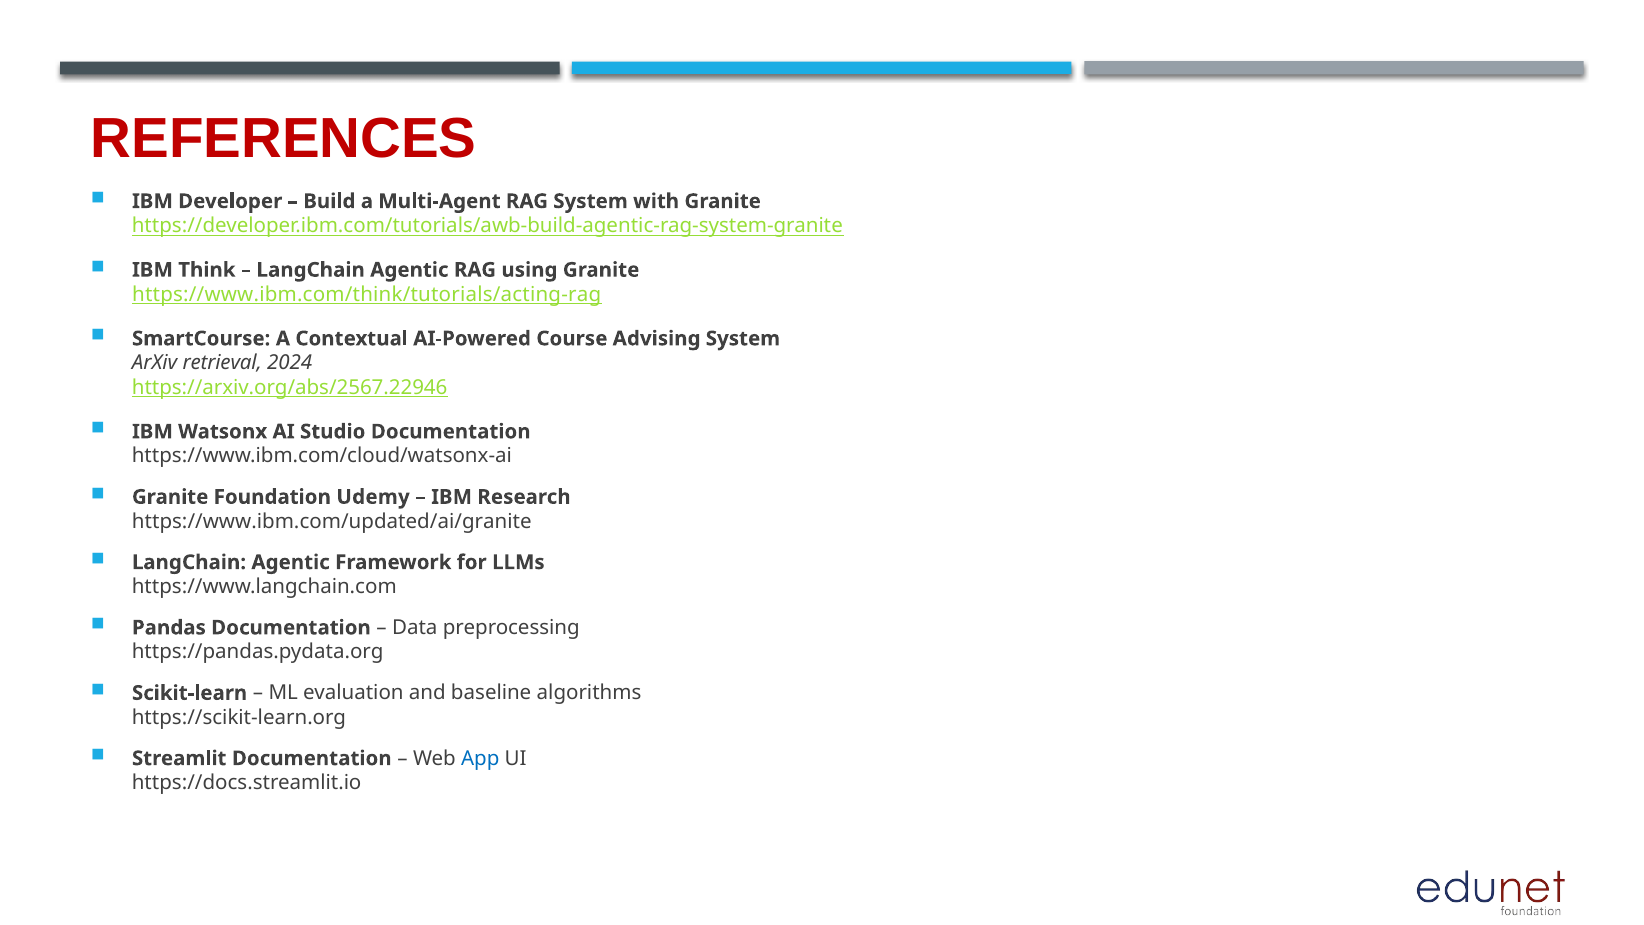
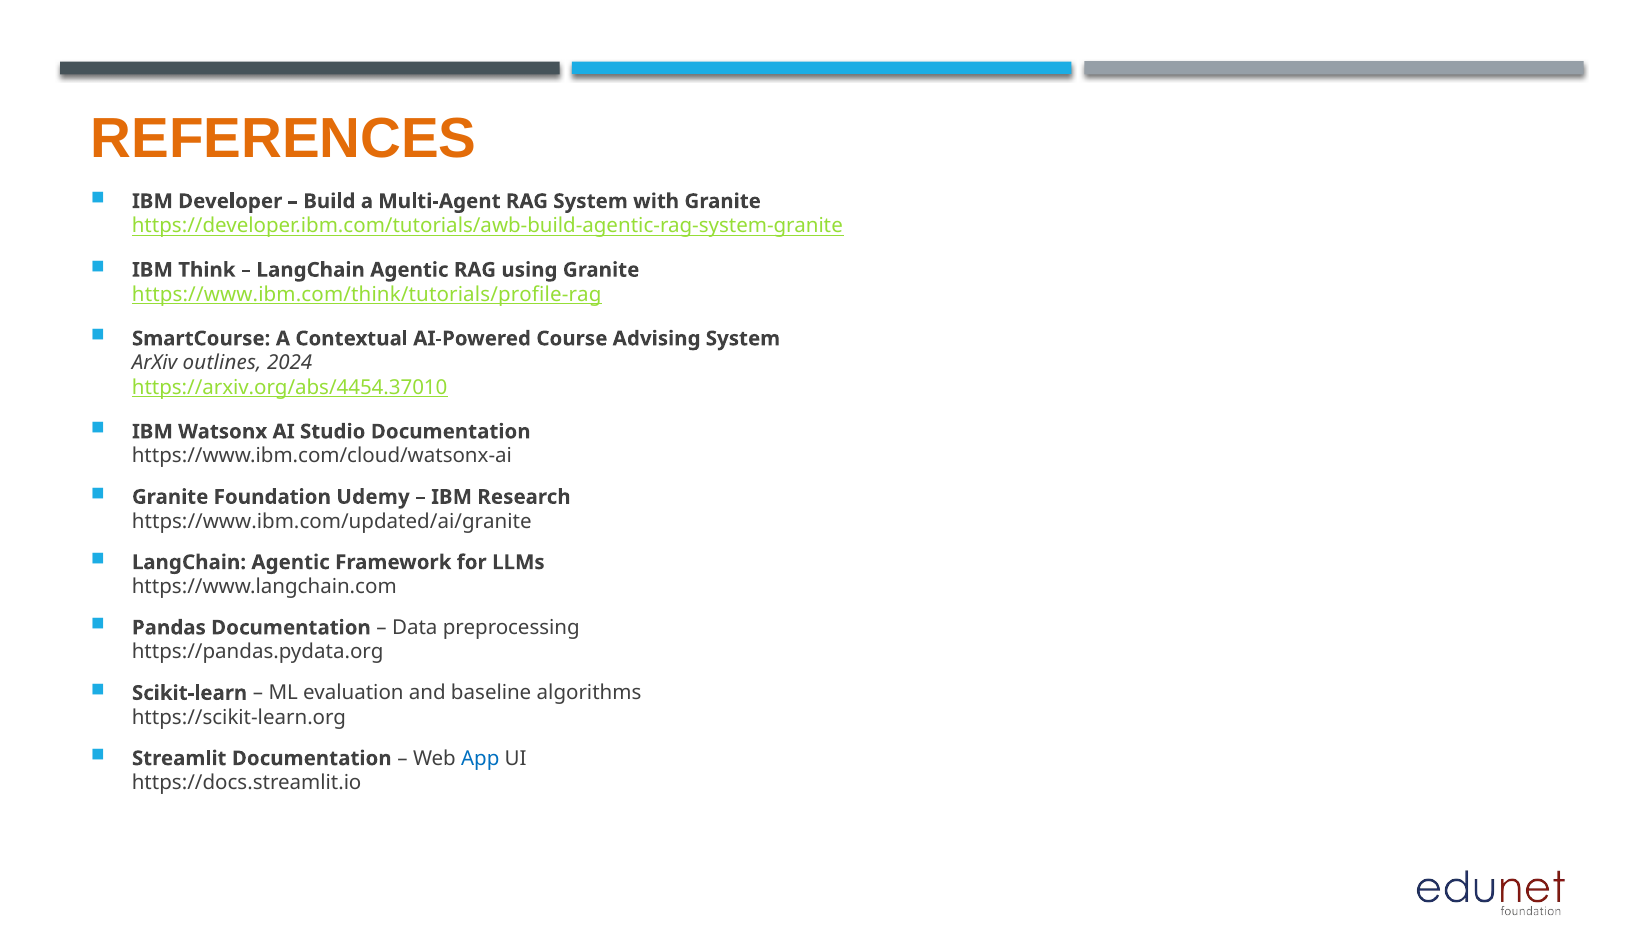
REFERENCES colour: red -> orange (284, 139)
https://www.ibm.com/think/tutorials/acting-rag: https://www.ibm.com/think/tutorials/acting-rag -> https://www.ibm.com/think/tutorials/profile-rag (367, 294)
retrieval: retrieval -> outlines (222, 363)
https://arxiv.org/abs/2567.22946: https://arxiv.org/abs/2567.22946 -> https://arxiv.org/abs/4454.37010 (290, 387)
